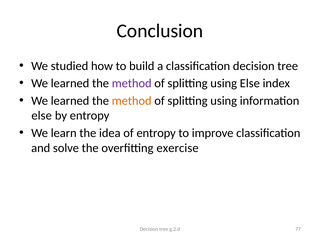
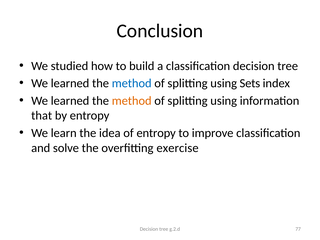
method colour: purple -> blue (132, 83)
using Else: Else -> Sets (250, 83)
else: else -> that (42, 116)
